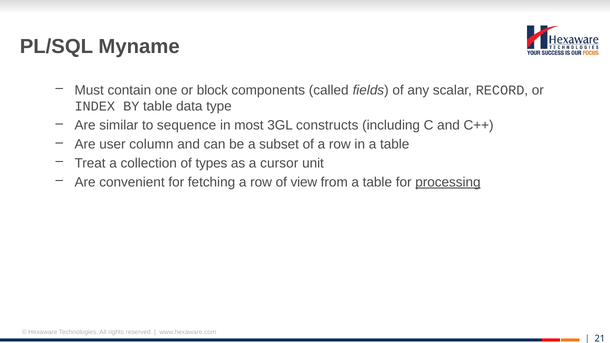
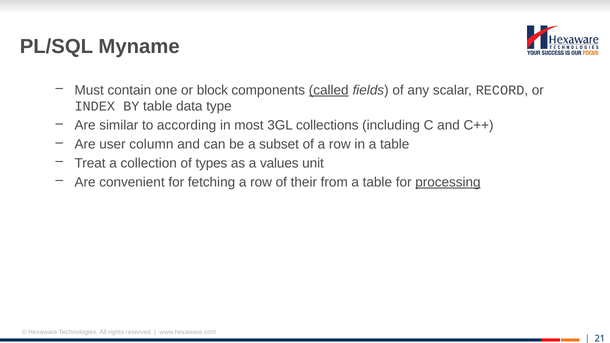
called underline: none -> present (329, 90)
sequence: sequence -> according (187, 126)
constructs: constructs -> collections (327, 126)
cursor: cursor -> values (279, 163)
view: view -> their (304, 182)
